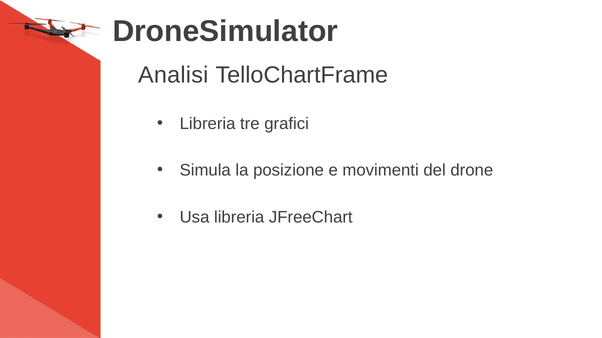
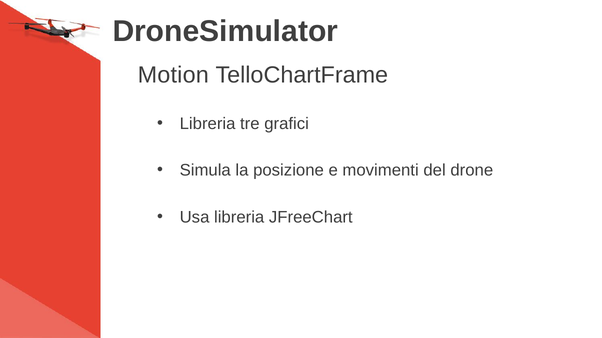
Analisi: Analisi -> Motion (173, 75)
